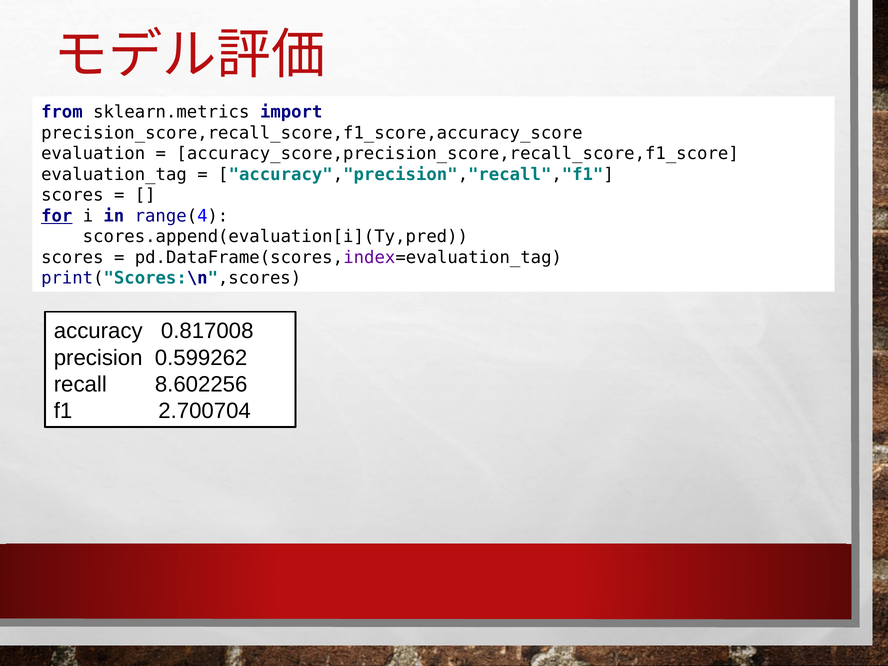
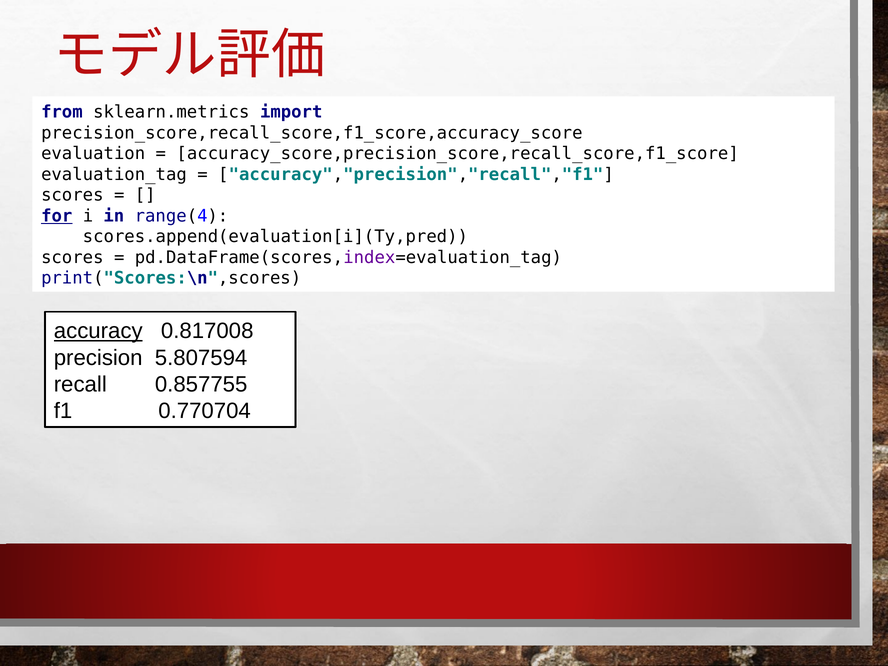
accuracy underline: none -> present (98, 331)
0.599262: 0.599262 -> 5.807594 (201, 358)
8.602256: 8.602256 -> 0.857755 (201, 384)
2.700704: 2.700704 -> 0.770704 (205, 411)
